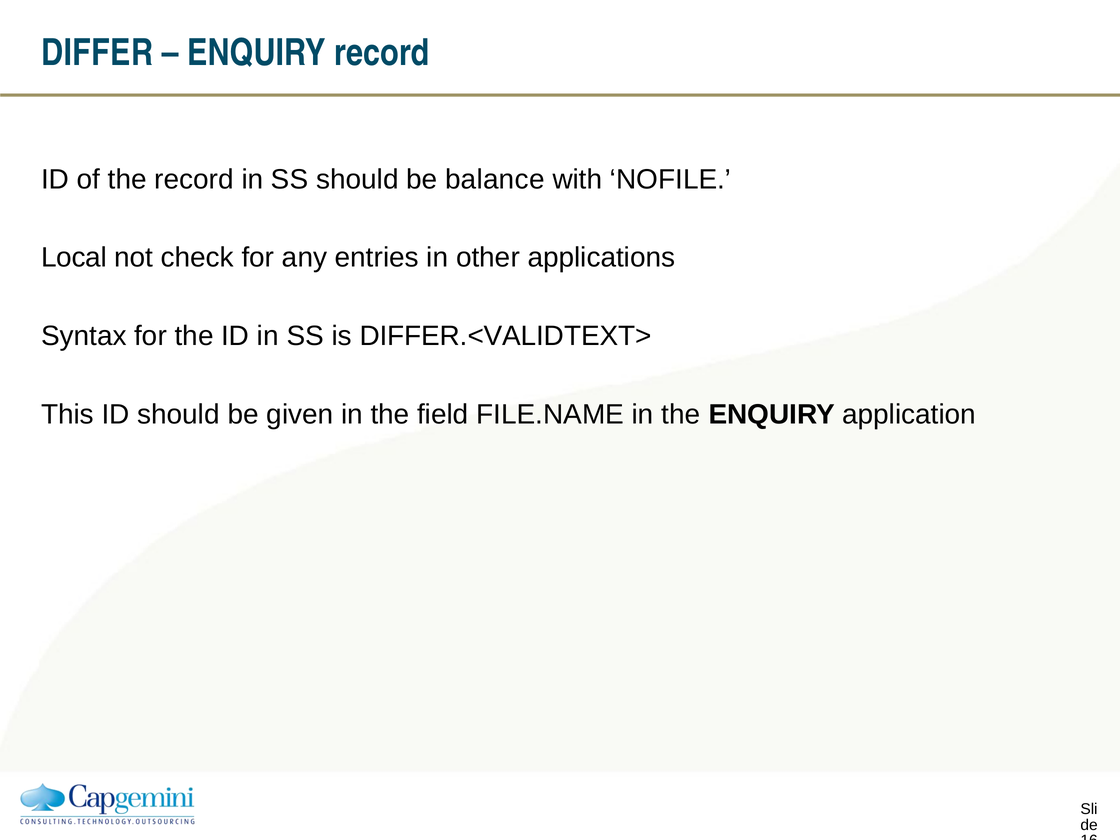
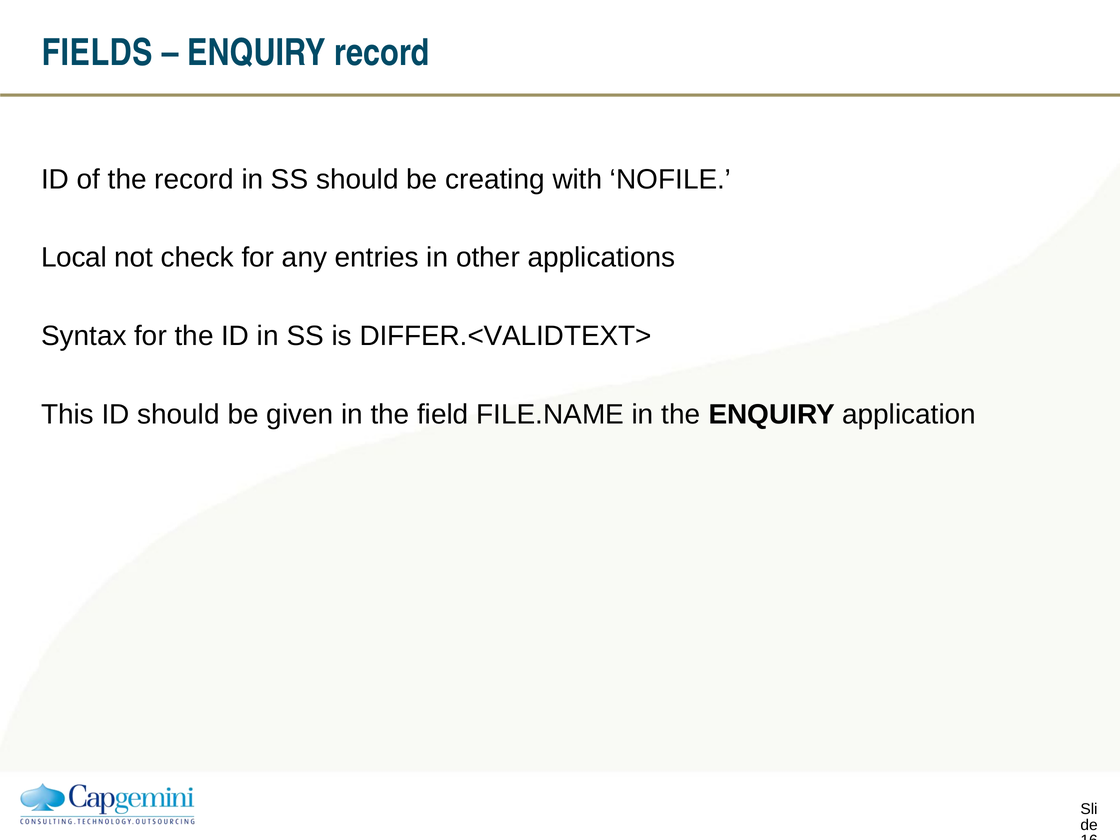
DIFFER: DIFFER -> FIELDS (97, 53)
balance: balance -> creating (495, 179)
